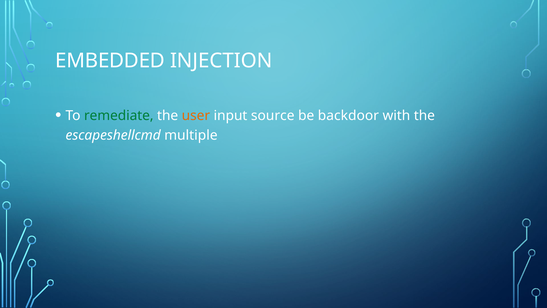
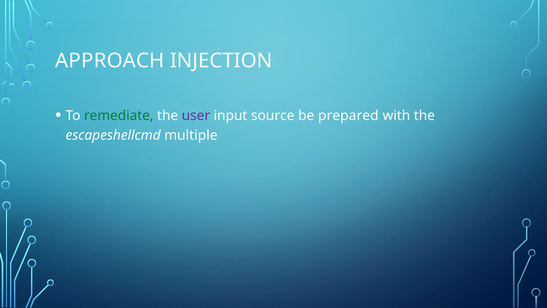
EMBEDDED: EMBEDDED -> APPROACH (110, 61)
user colour: orange -> purple (196, 115)
backdoor: backdoor -> prepared (348, 115)
